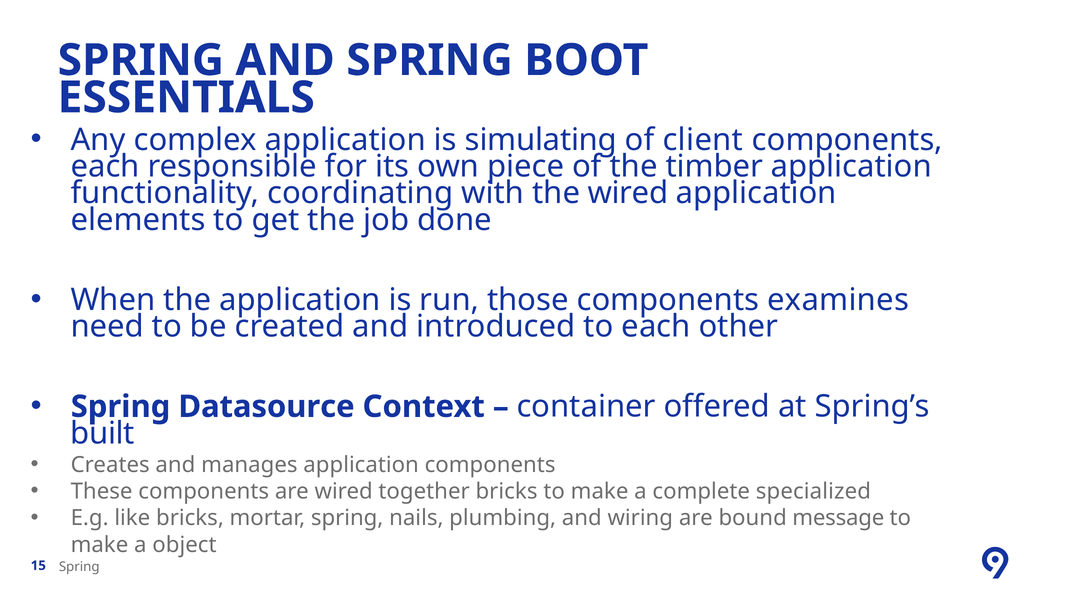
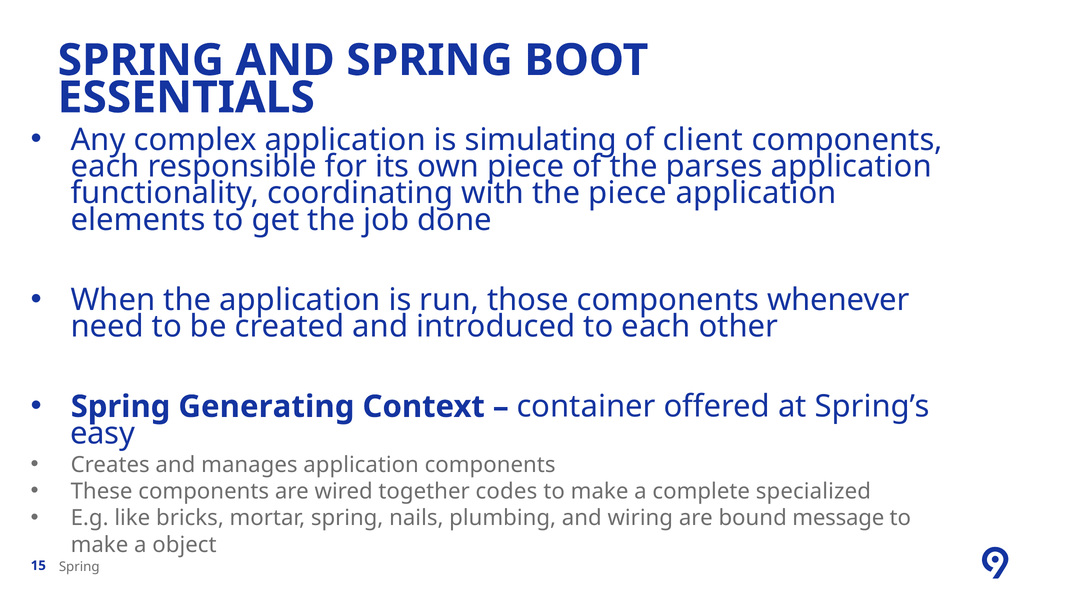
timber: timber -> parses (714, 166)
the wired: wired -> piece (628, 193)
examines: examines -> whenever (838, 300)
Datasource: Datasource -> Generating (266, 406)
built: built -> easy (103, 433)
together bricks: bricks -> codes (506, 491)
